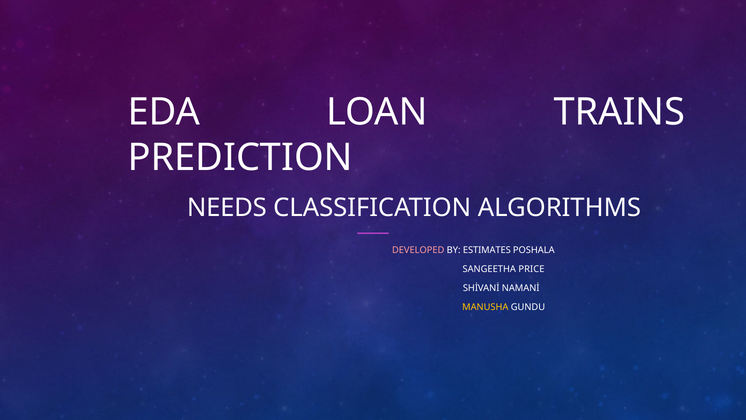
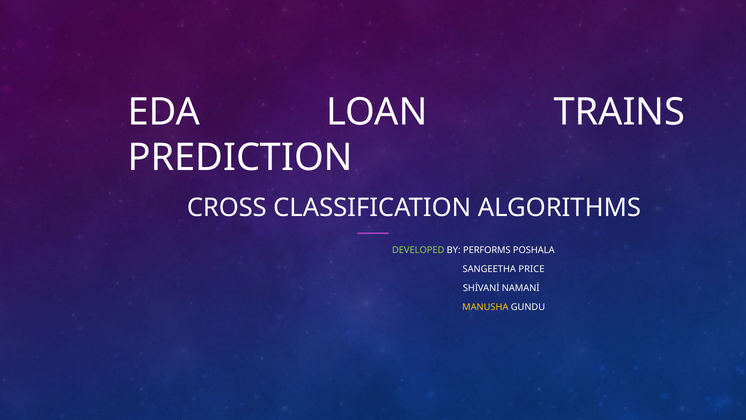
NEEDS: NEEDS -> CROSS (227, 208)
DEVELOPED colour: pink -> light green (418, 250)
ESTIMATES: ESTIMATES -> PERFORMS (487, 250)
